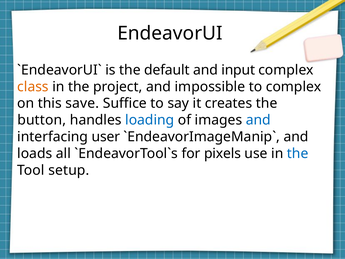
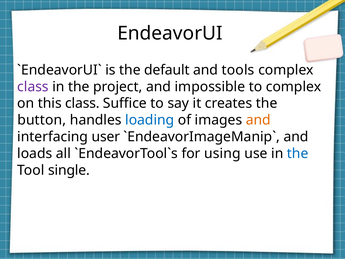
input: input -> tools (238, 70)
class colour: orange -> purple (33, 87)
this save: save -> class (82, 103)
and colour: blue -> orange (258, 120)
pixels: pixels -> using (222, 153)
setup: setup -> single (69, 170)
